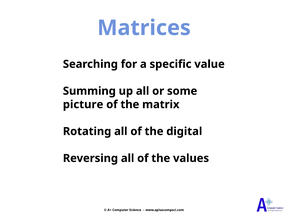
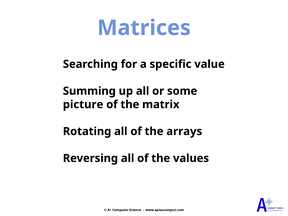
digital: digital -> arrays (184, 131)
